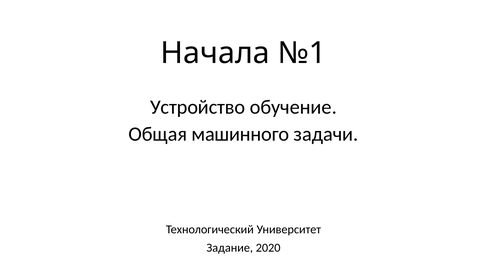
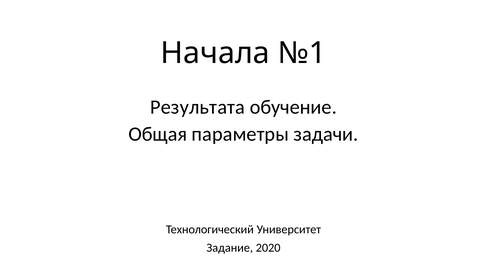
Устройство: Устройство -> Результата (198, 107)
машинного: машинного -> параметры (240, 134)
